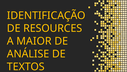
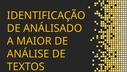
RESOURCES: RESOURCES -> ANÁLISADO (53, 28)
